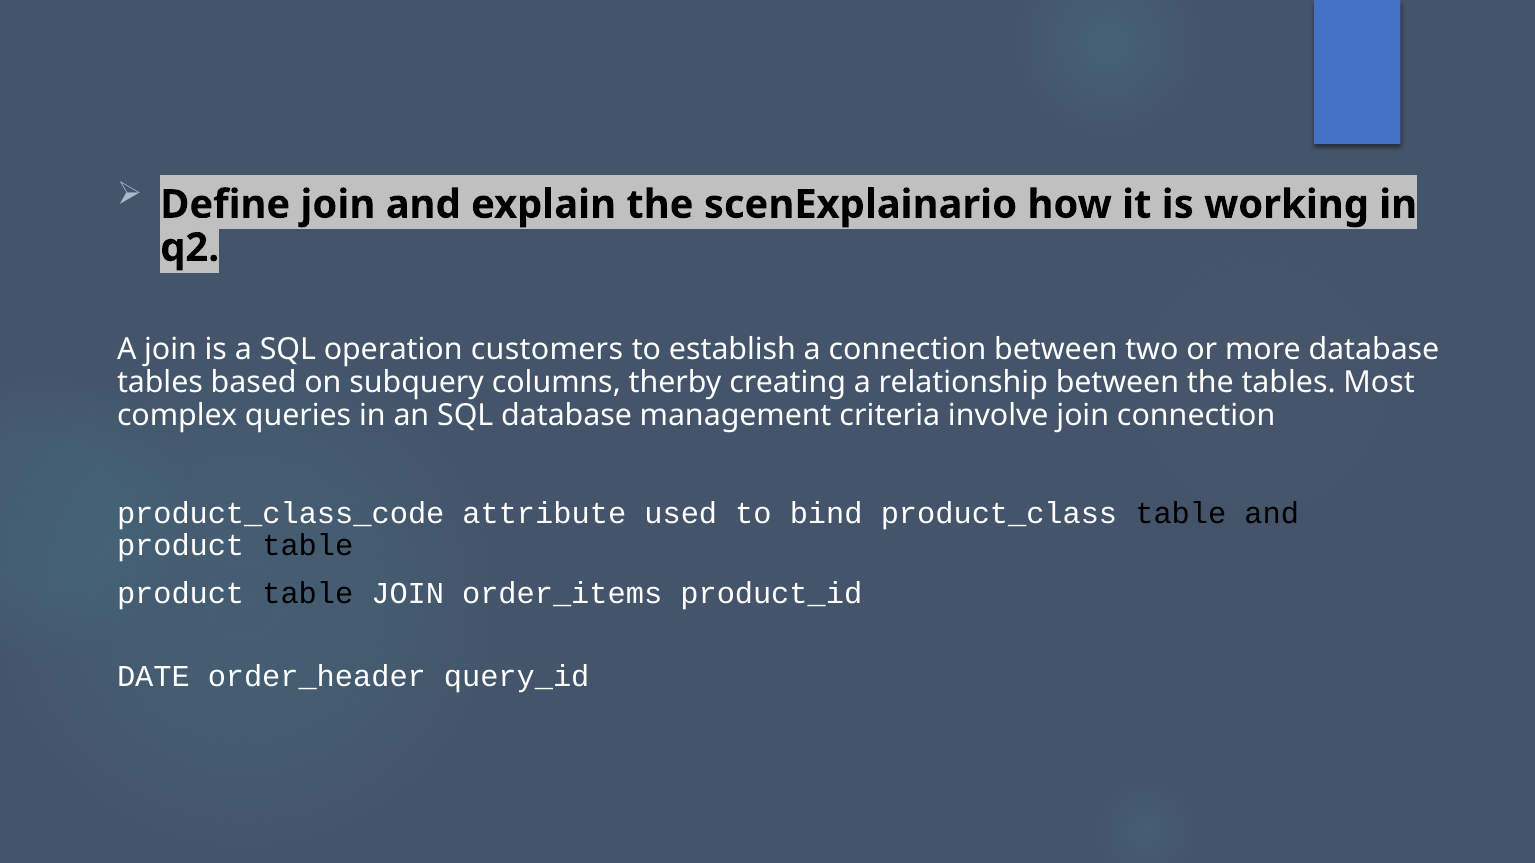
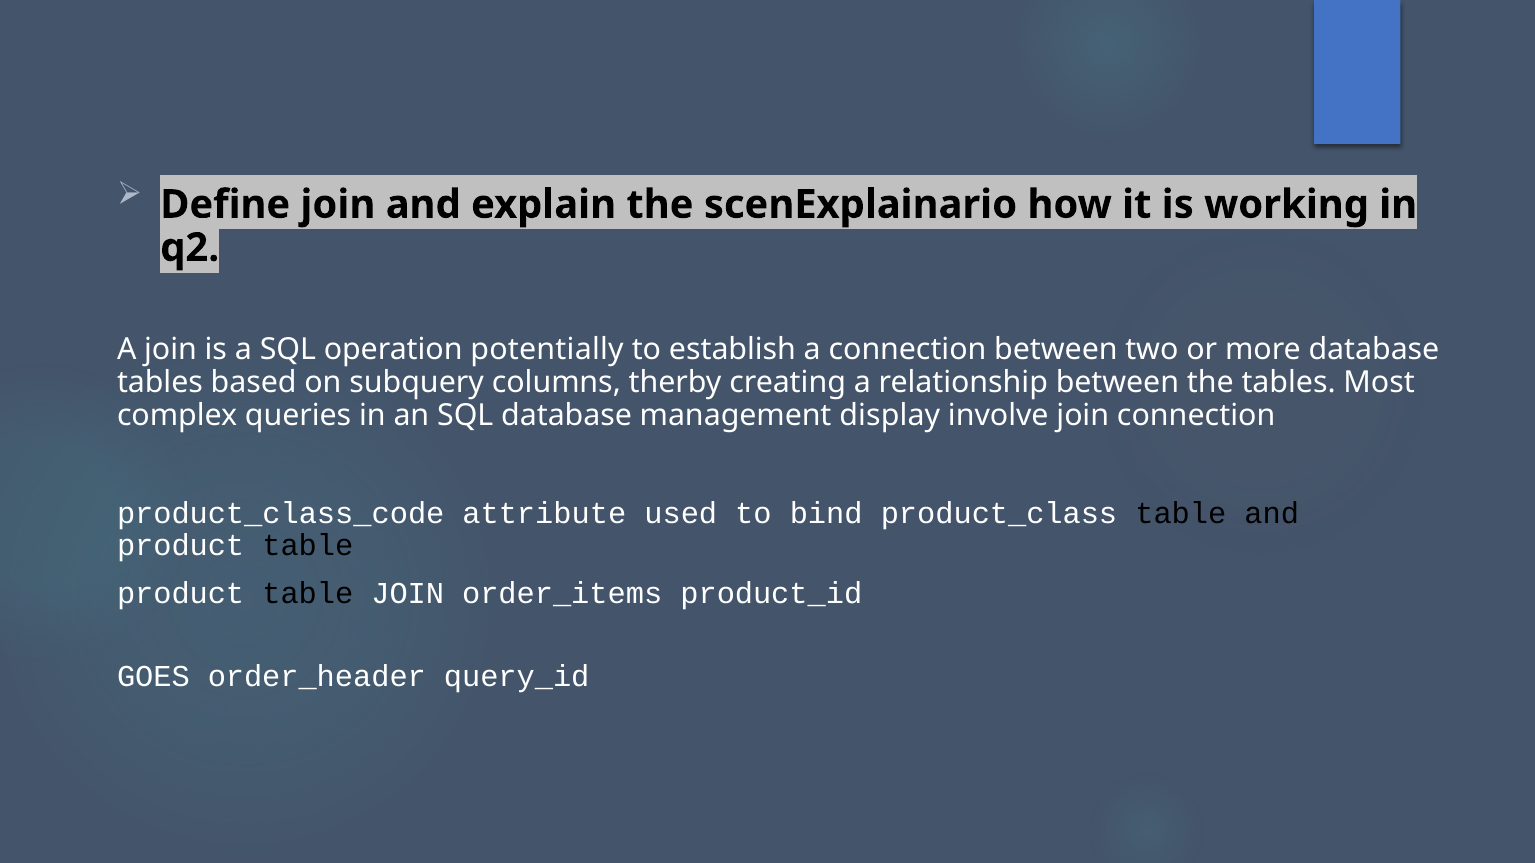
customers: customers -> potentially (547, 350)
criteria: criteria -> display (890, 415)
DATE: DATE -> GOES (153, 677)
